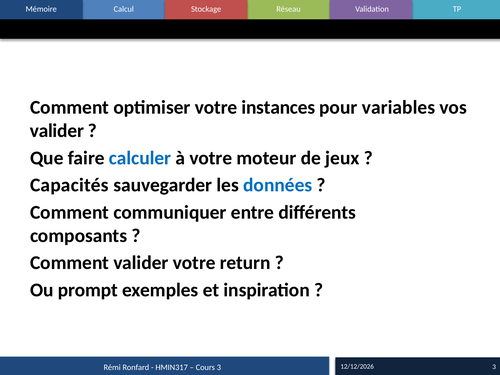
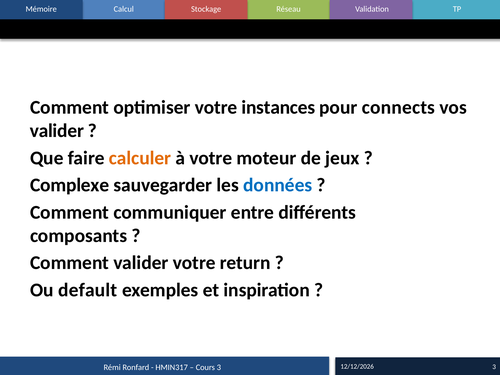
variables: variables -> connects (398, 108)
calculer colour: blue -> orange (140, 158)
Capacités: Capacités -> Complexe (70, 185)
prompt: prompt -> default (88, 290)
